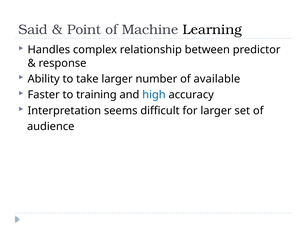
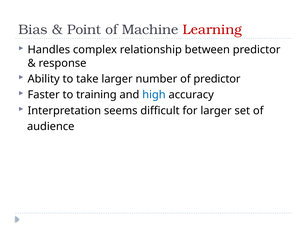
Said: Said -> Bias (33, 30)
Learning colour: black -> red (212, 30)
of available: available -> predictor (217, 79)
